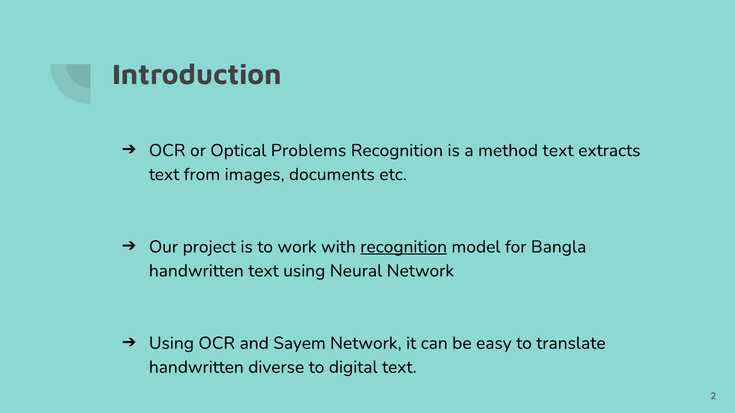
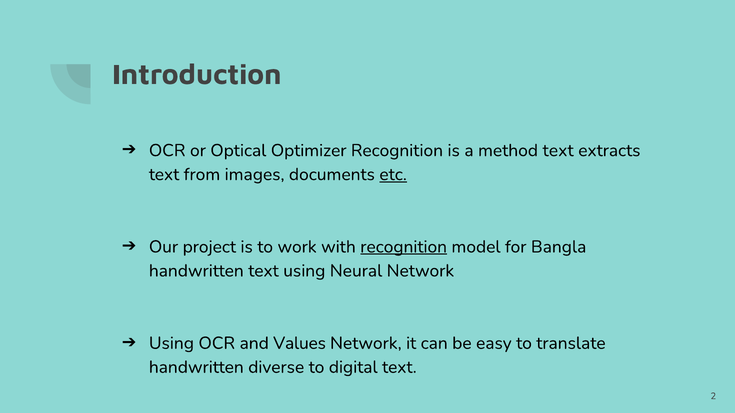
Problems: Problems -> Optimizer (309, 151)
etc underline: none -> present (393, 175)
Sayem: Sayem -> Values (300, 343)
